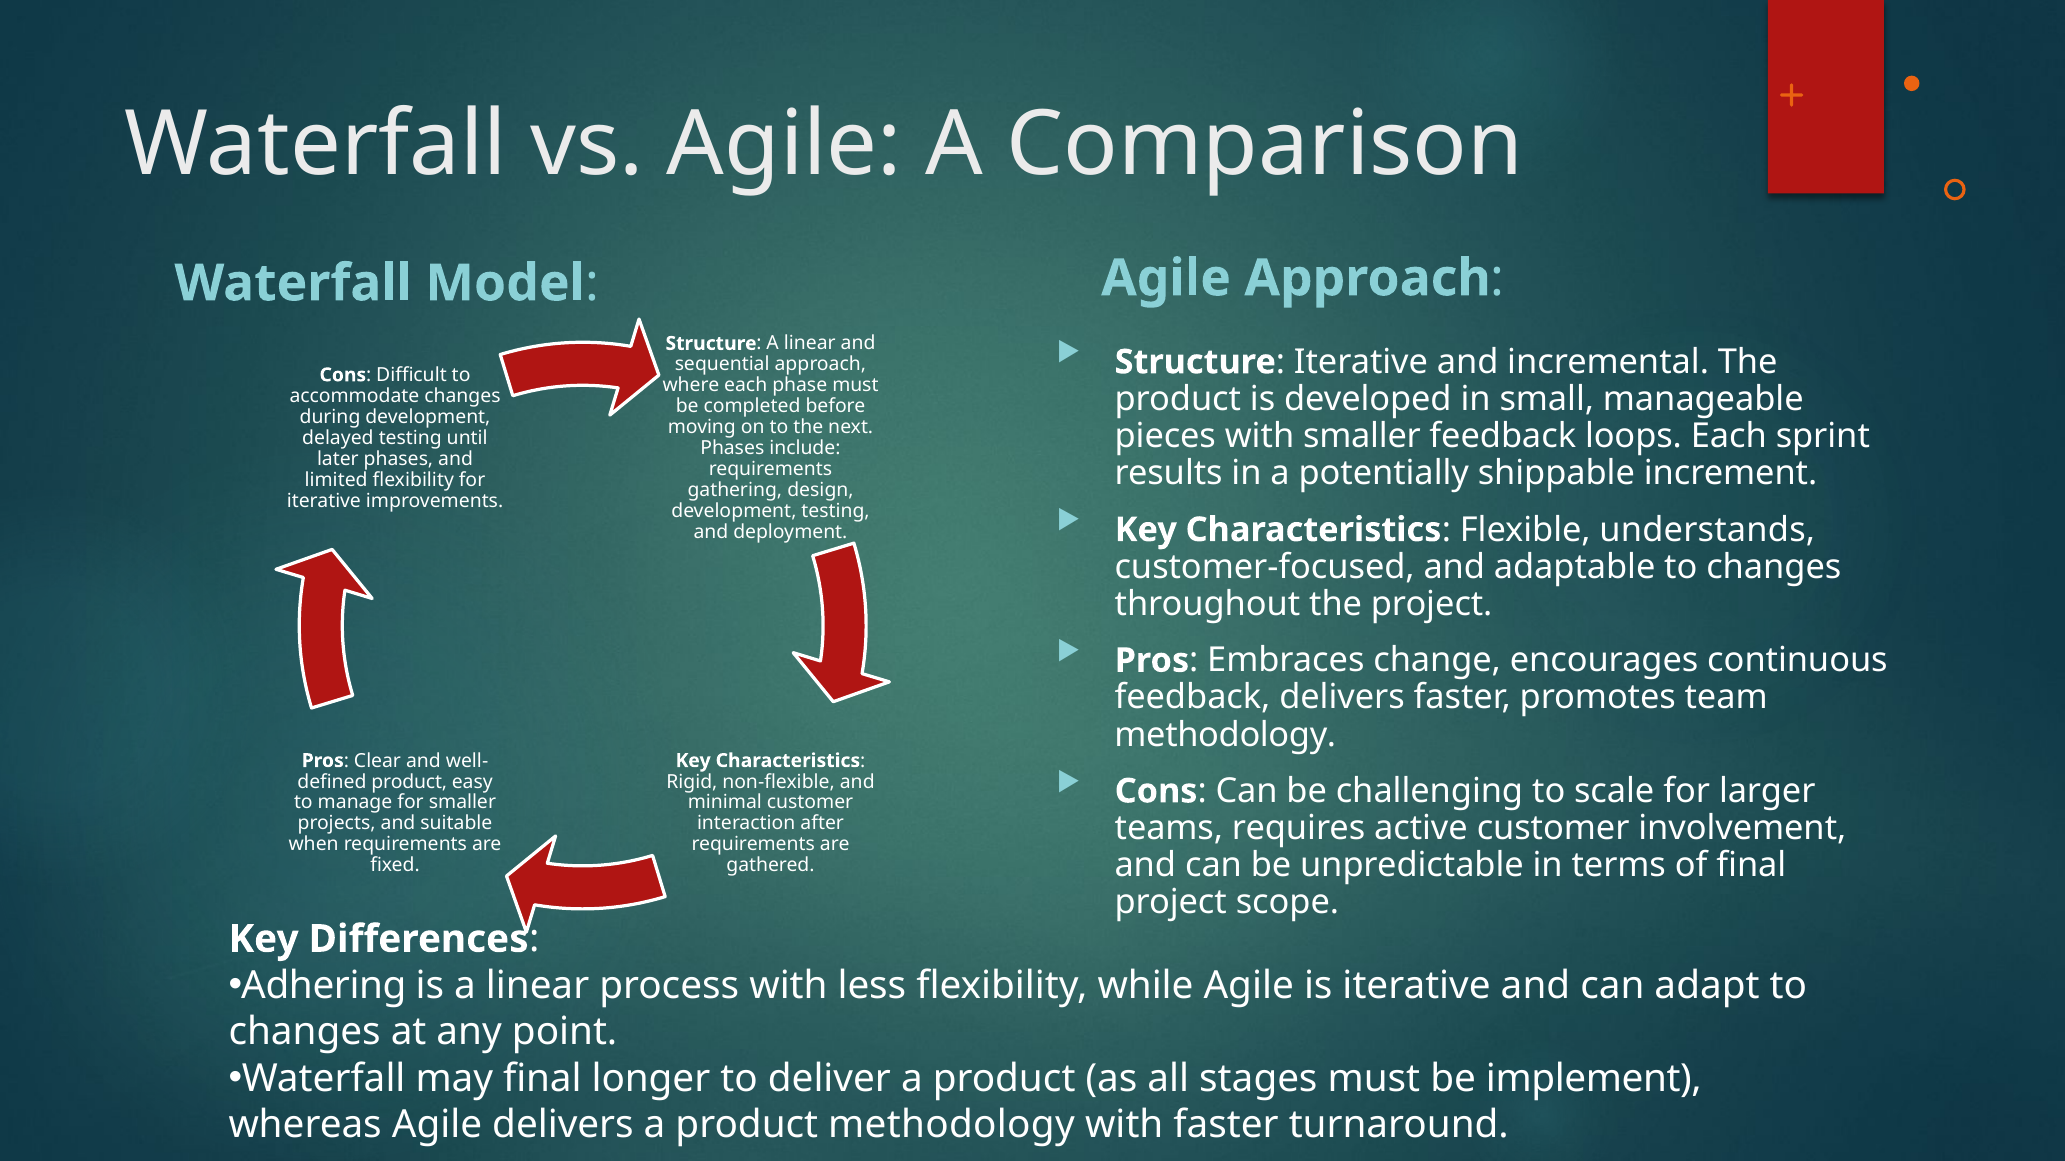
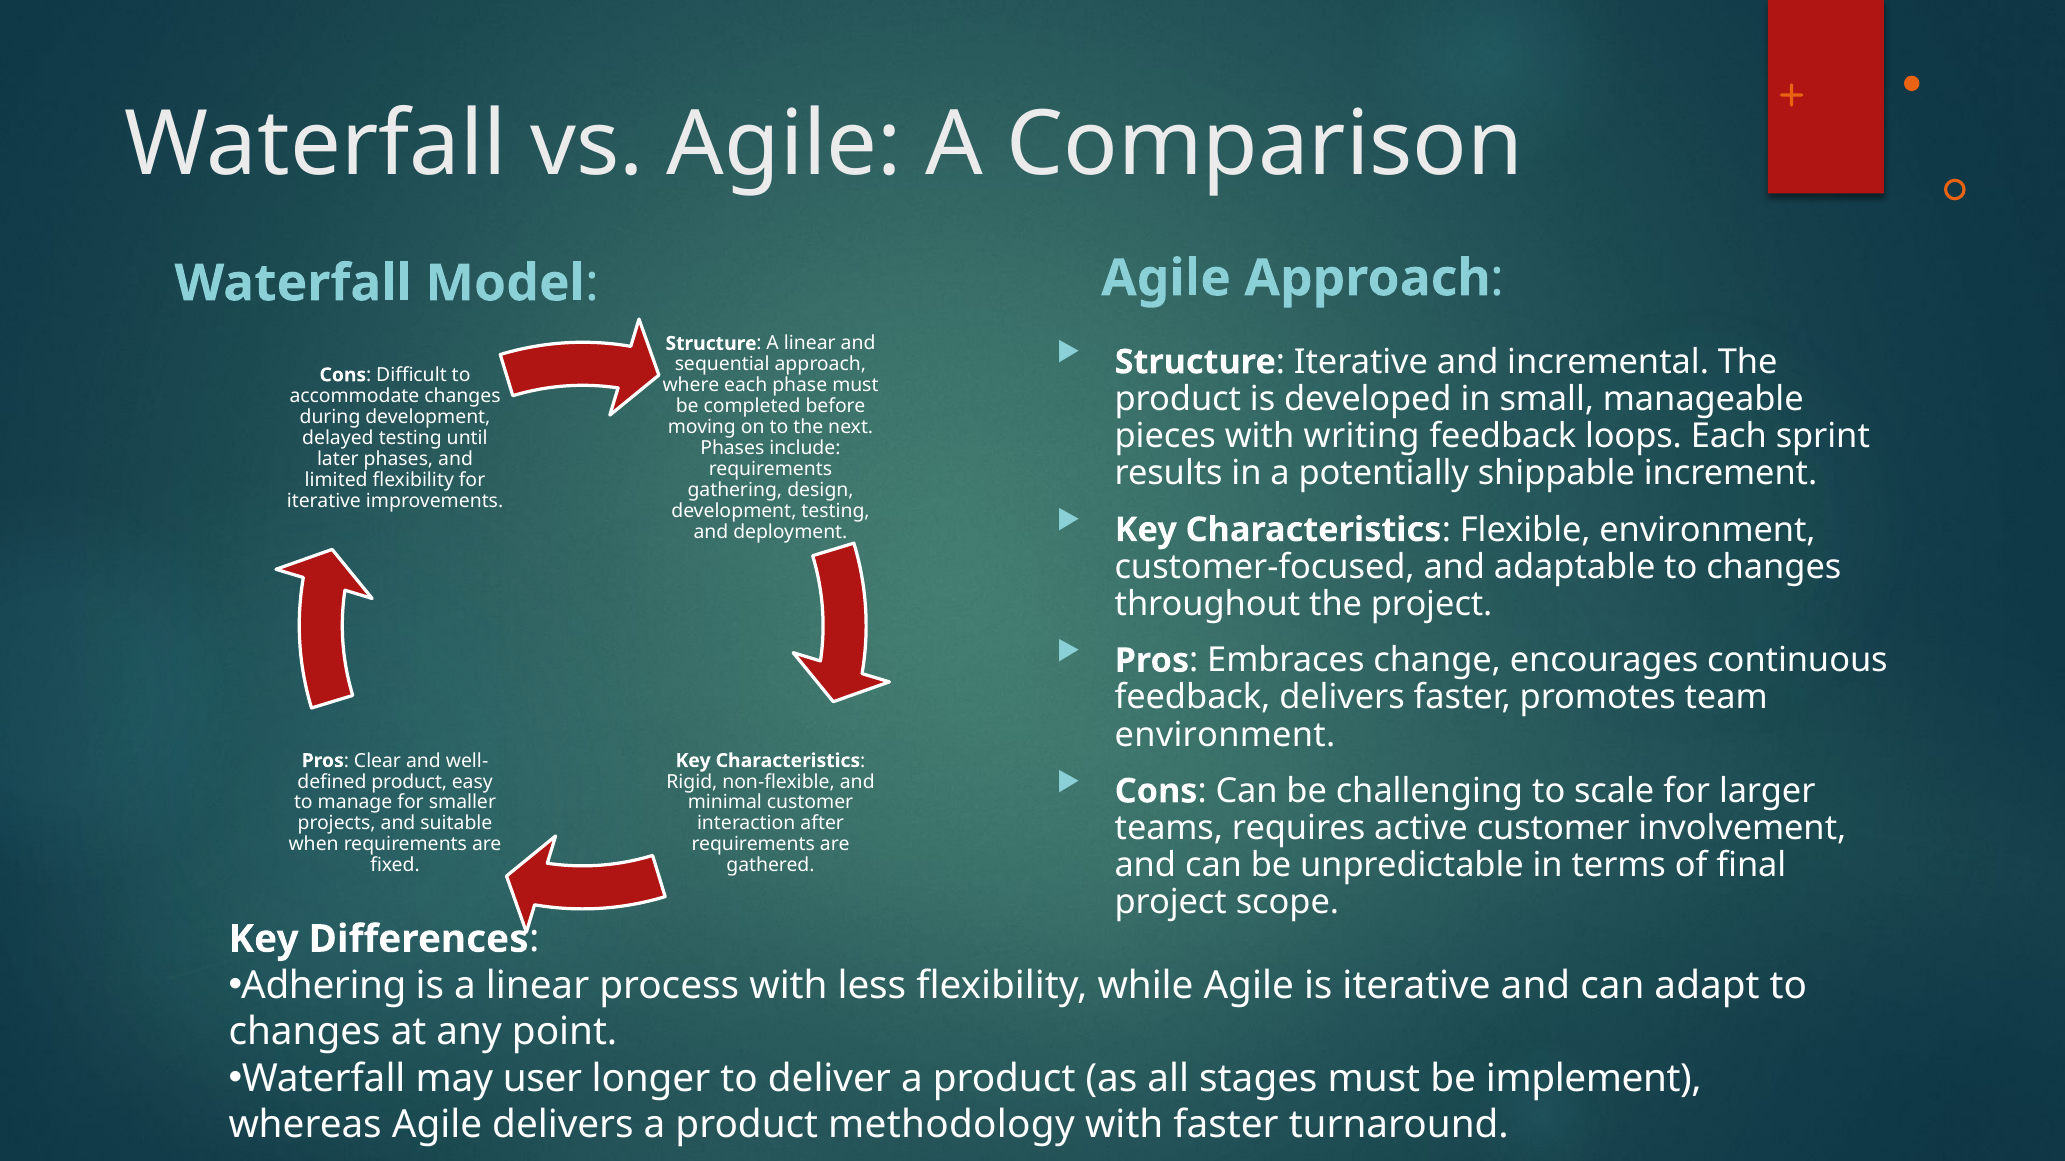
with smaller: smaller -> writing (1362, 436)
Flexible understands: understands -> environment (1707, 530)
methodology: methodology -> environment (1225, 735)
may final: final -> user (542, 1079)
